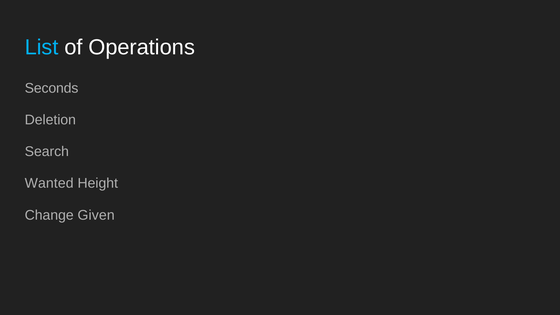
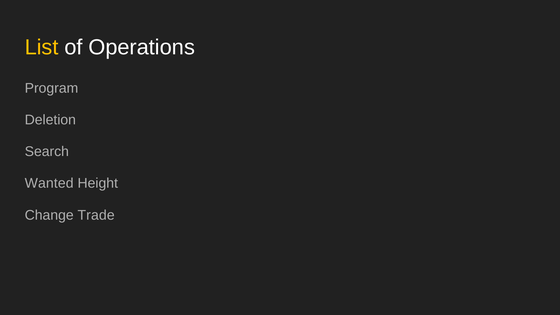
List colour: light blue -> yellow (42, 47)
Seconds: Seconds -> Program (51, 88)
Given: Given -> Trade (96, 215)
